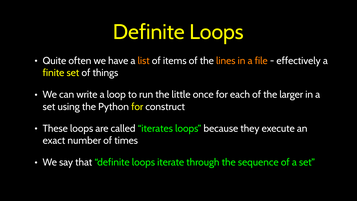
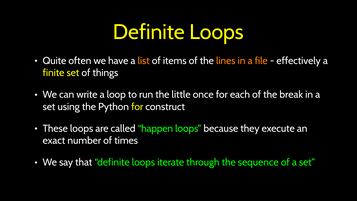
larger: larger -> break (291, 95)
iterates: iterates -> happen (155, 128)
